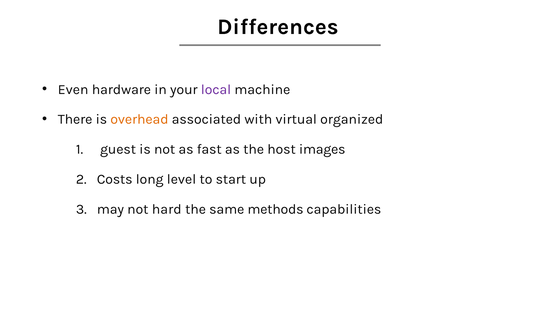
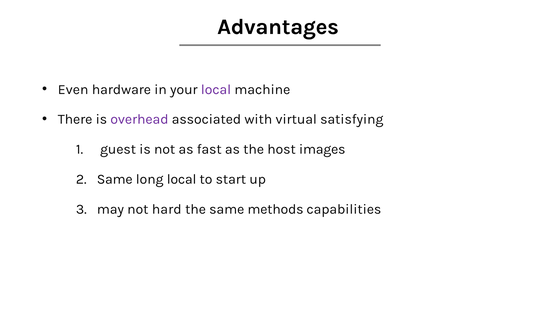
Differences: Differences -> Advantages (278, 27)
overhead colour: orange -> purple (139, 119)
organized: organized -> satisfying (352, 119)
Costs: Costs -> Same (115, 179)
long level: level -> local (182, 179)
